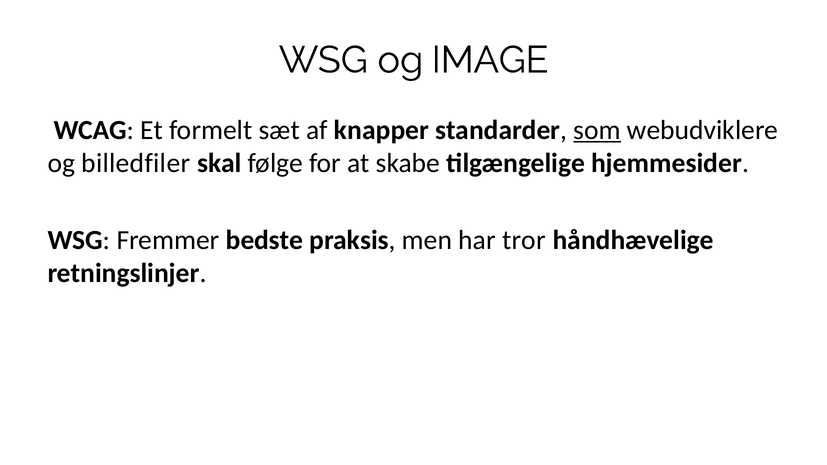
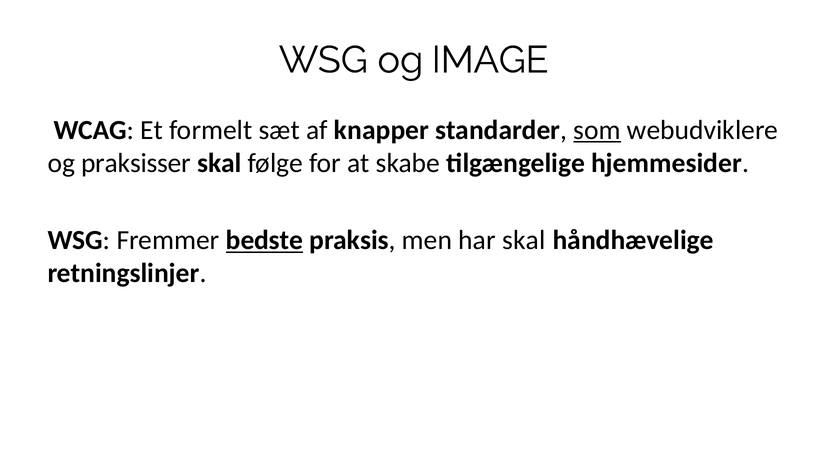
billedfiler: billedfiler -> praksisser (136, 163)
bedste underline: none -> present (265, 240)
har tror: tror -> skal (524, 240)
